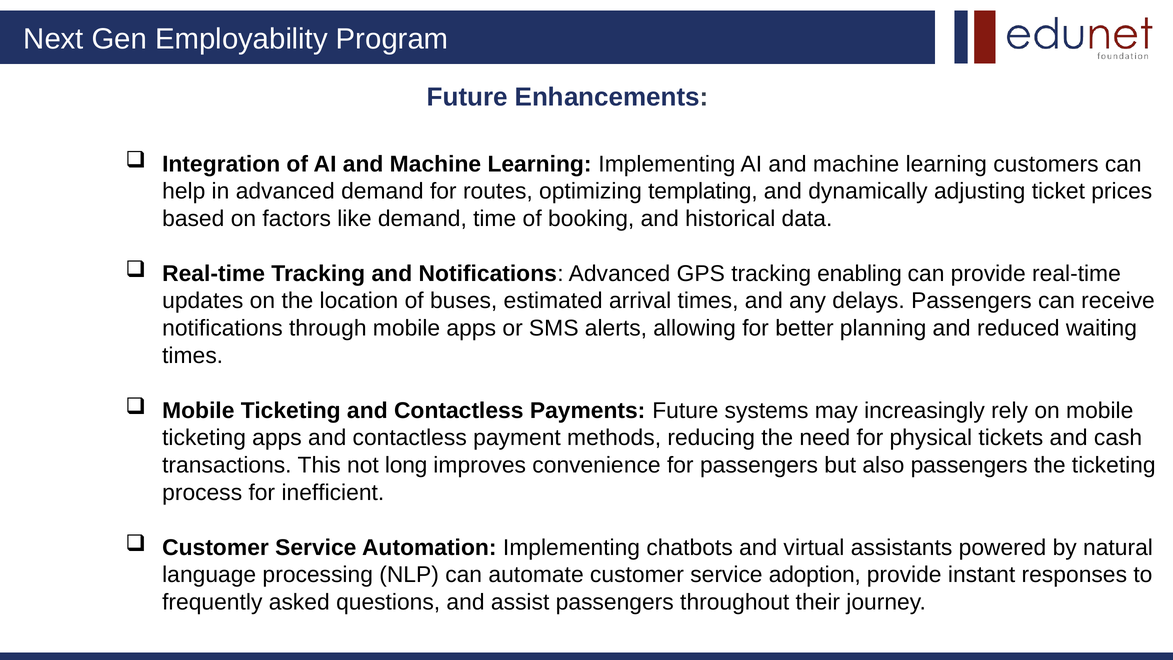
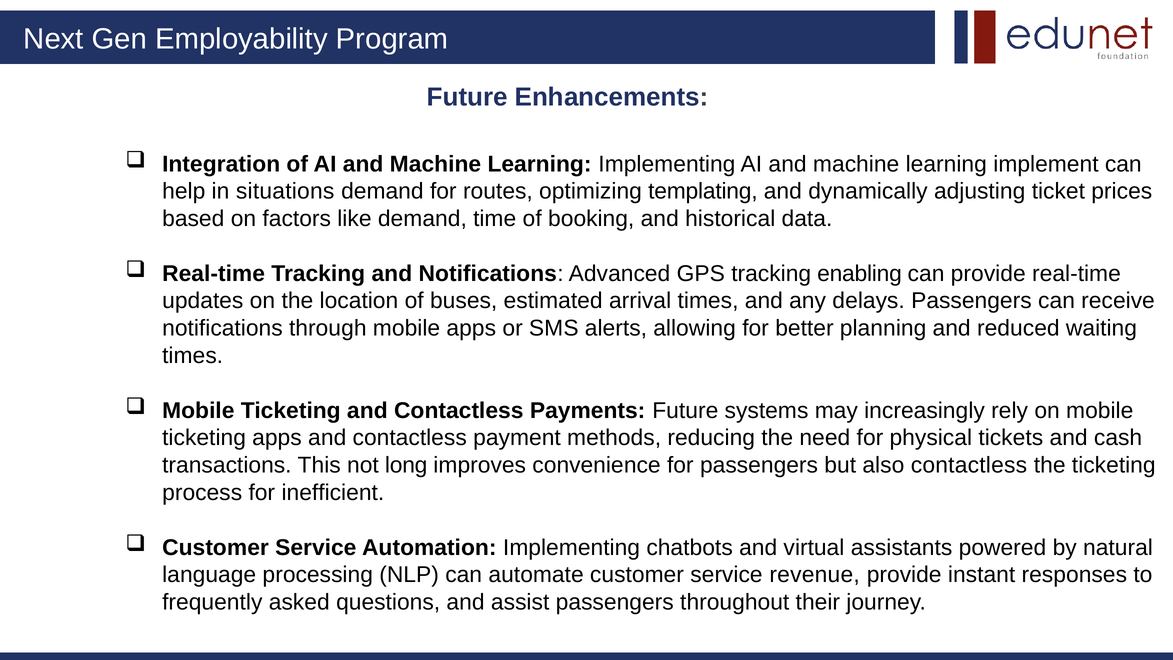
customers: customers -> implement (1046, 164)
in advanced: advanced -> situations (285, 191)
also passengers: passengers -> contactless (969, 465)
adoption: adoption -> revenue (815, 575)
